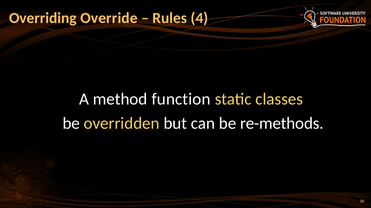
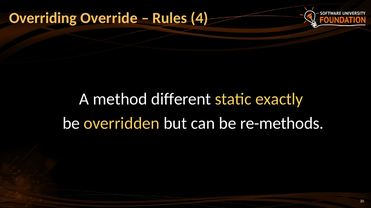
function: function -> different (181, 99)
classes: classes -> exactly (279, 99)
